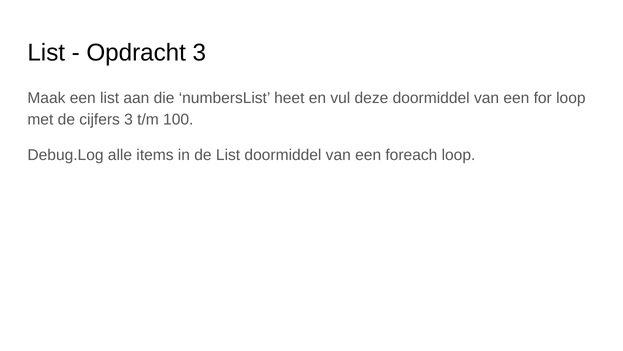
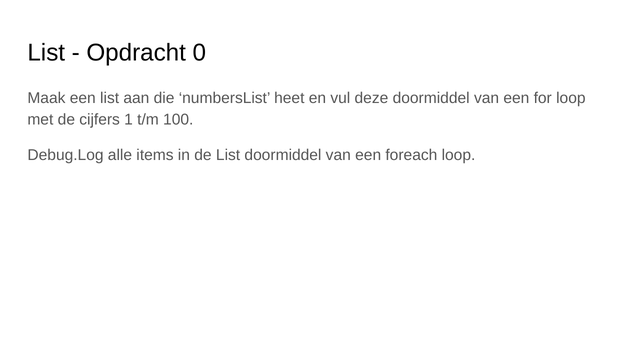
Opdracht 3: 3 -> 0 (199, 53)
cijfers 3: 3 -> 1 (129, 119)
